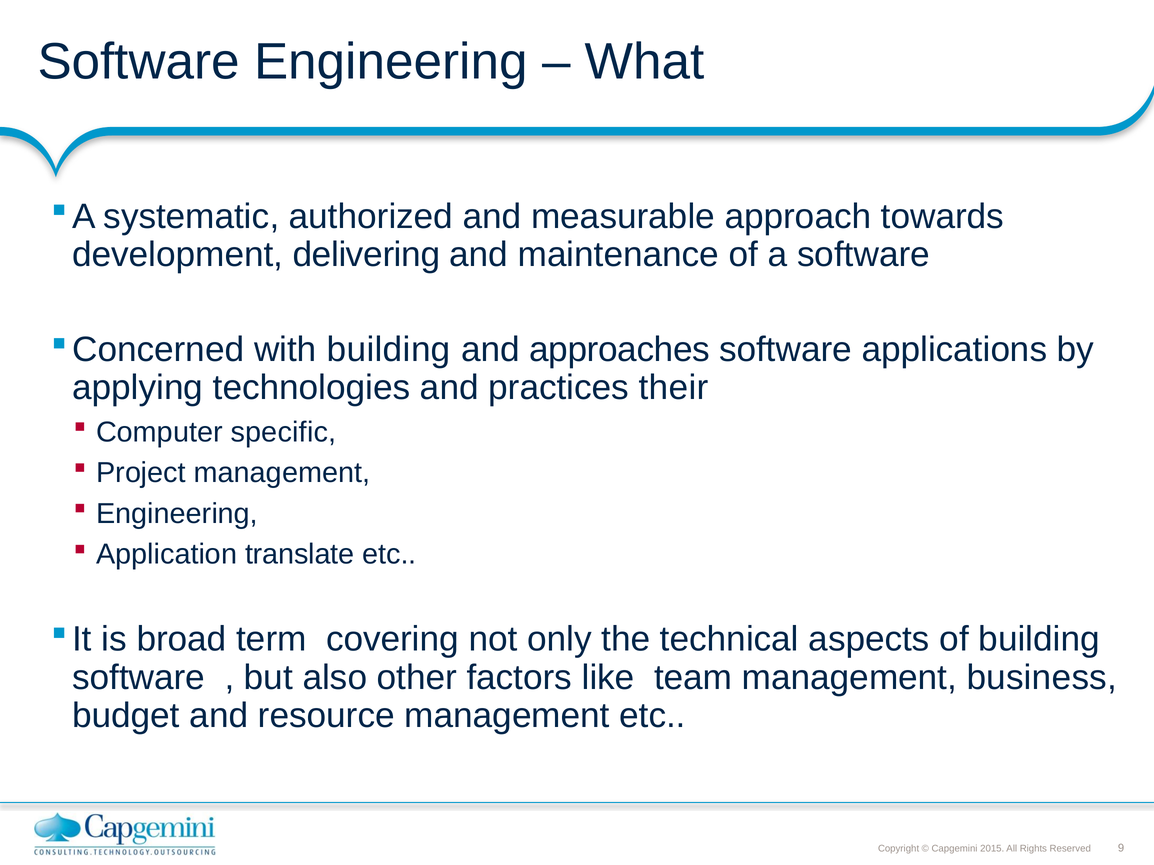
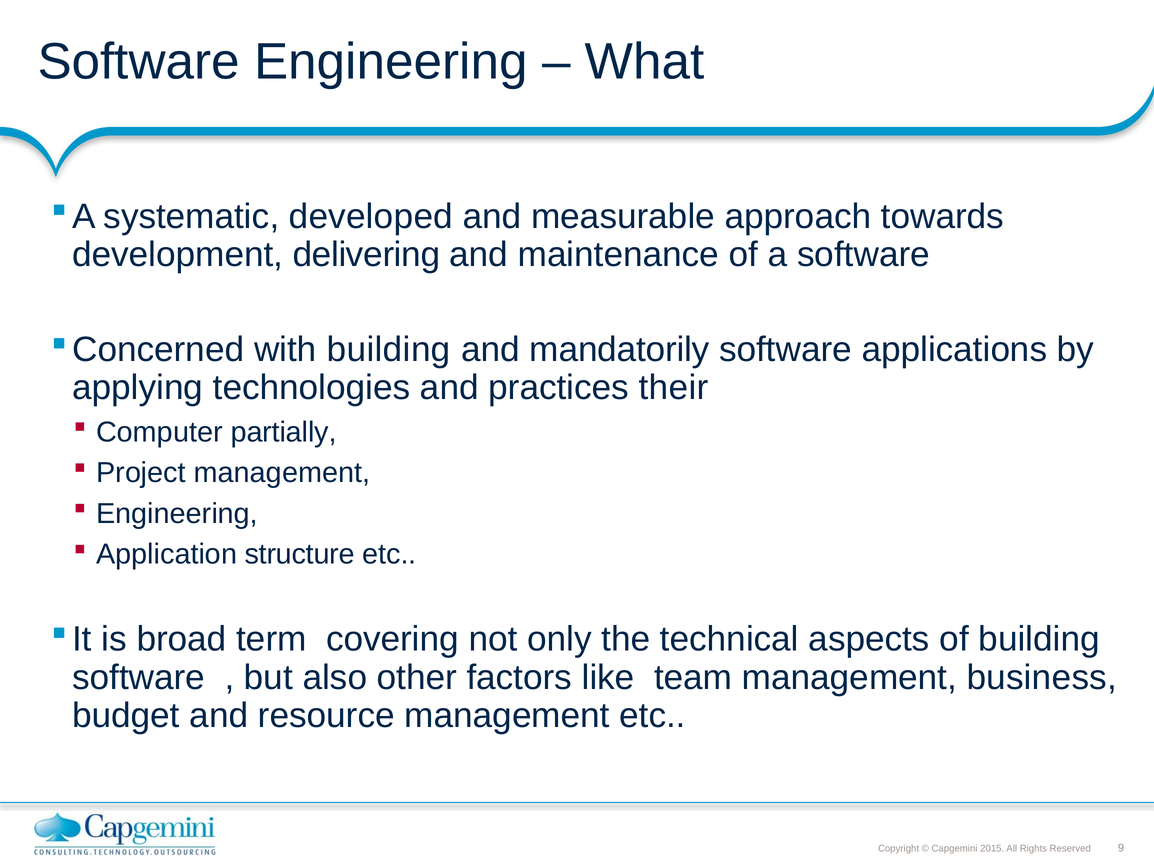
authorized: authorized -> developed (371, 217)
approaches: approaches -> mandatorily (619, 350)
specific: specific -> partially (284, 432)
translate: translate -> structure (300, 555)
